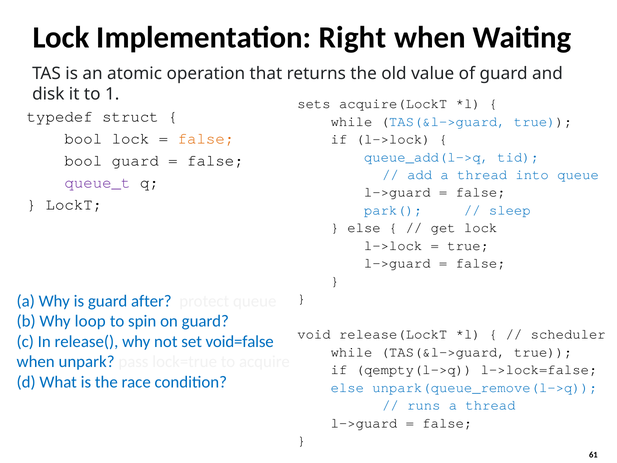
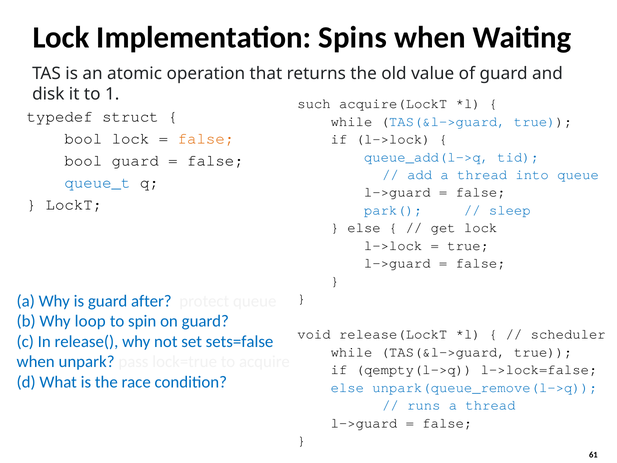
Right: Right -> Spins (353, 38)
sets: sets -> such (314, 104)
queue_t colour: purple -> blue (97, 182)
void=false: void=false -> sets=false (240, 341)
